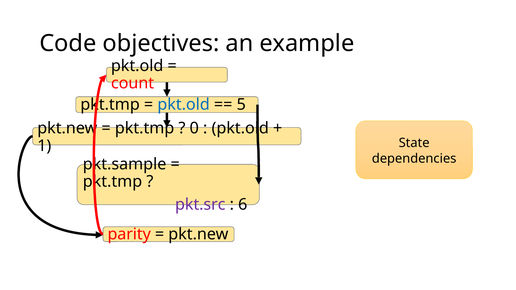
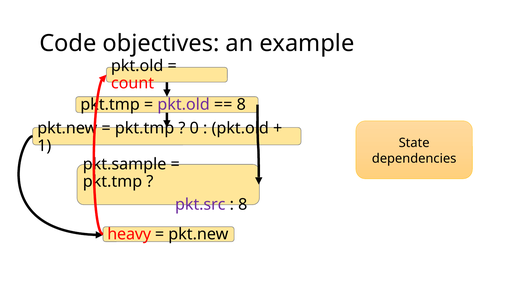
pkt.old colour: blue -> purple (184, 105)
5: 5 -> 8 (241, 105)
6: 6 -> 8 (243, 205)
parity: parity -> heavy (129, 234)
